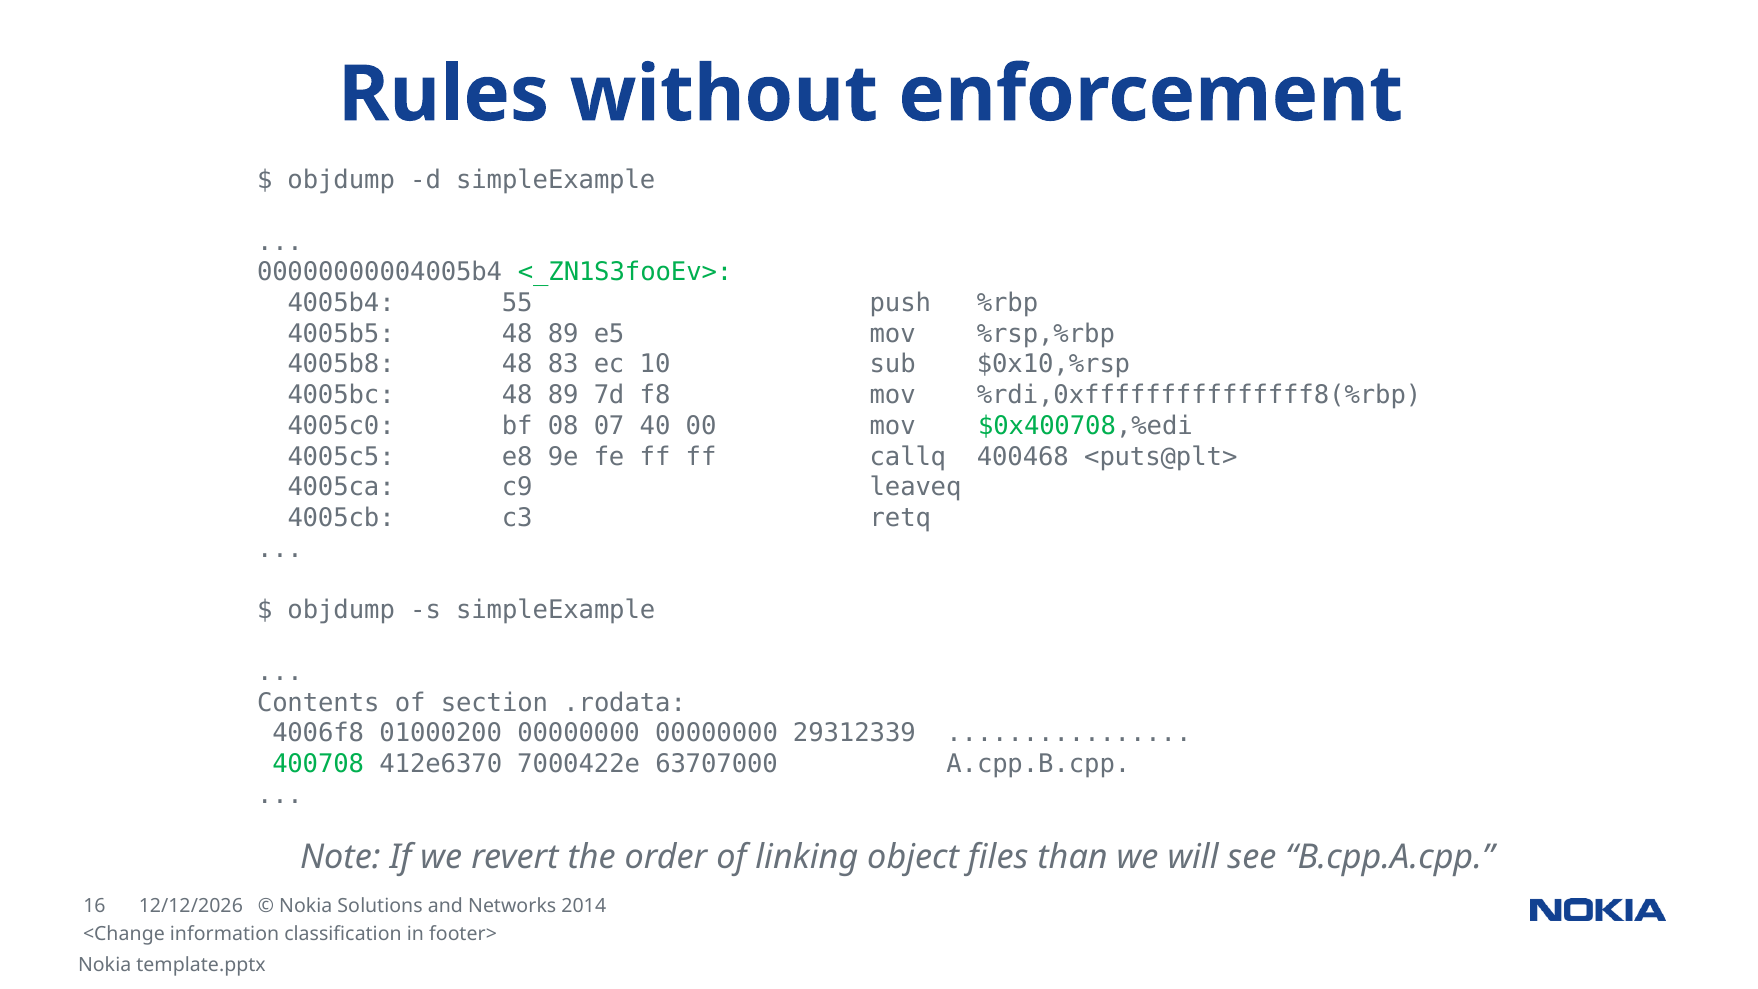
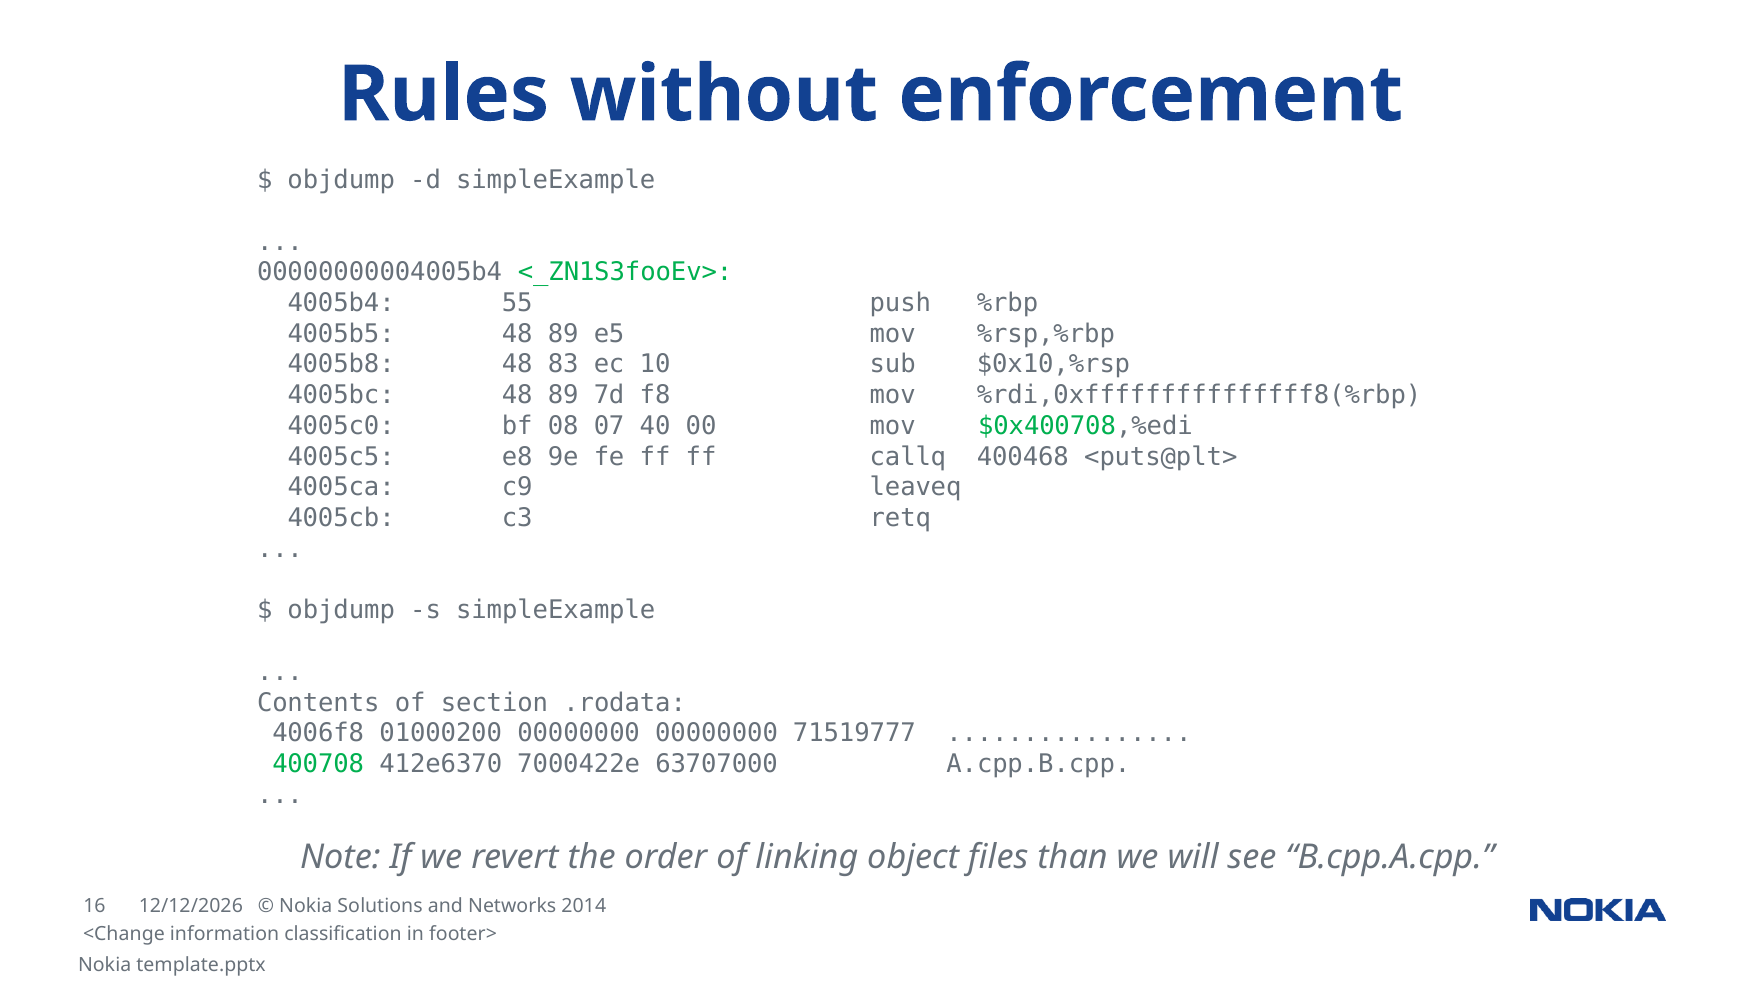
29312339: 29312339 -> 71519777 (854, 733)
